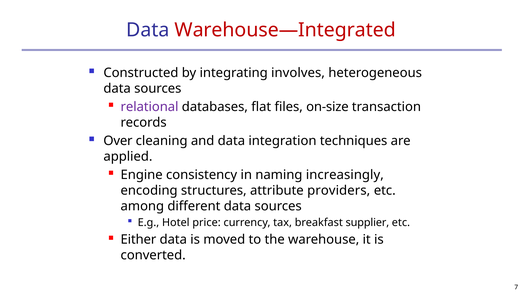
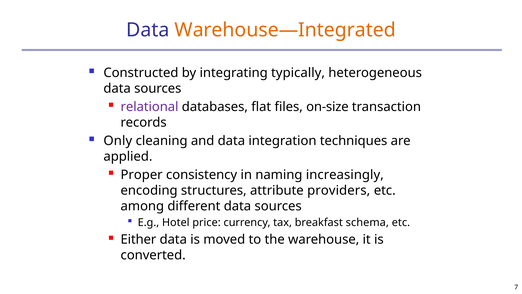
Warehouse—Integrated colour: red -> orange (285, 30)
involves: involves -> typically (298, 73)
Over: Over -> Only (118, 141)
Engine: Engine -> Proper (142, 174)
supplier: supplier -> schema (367, 222)
